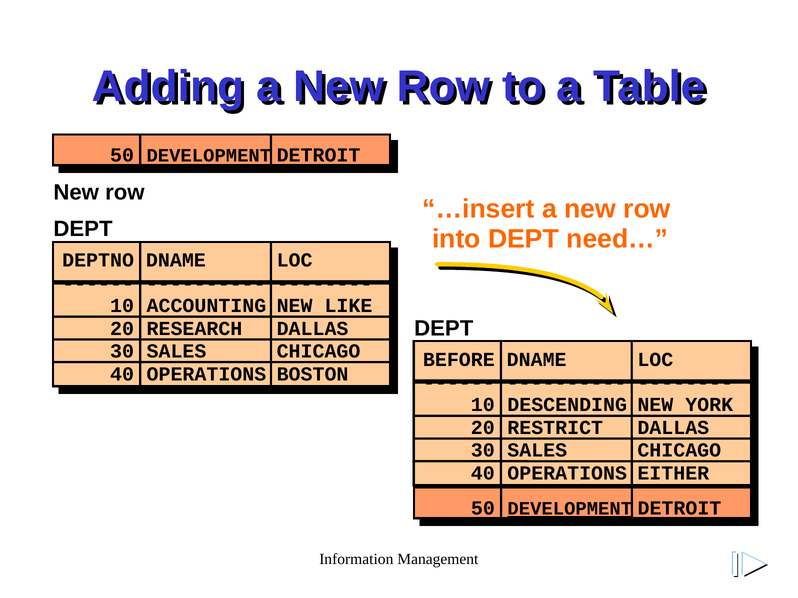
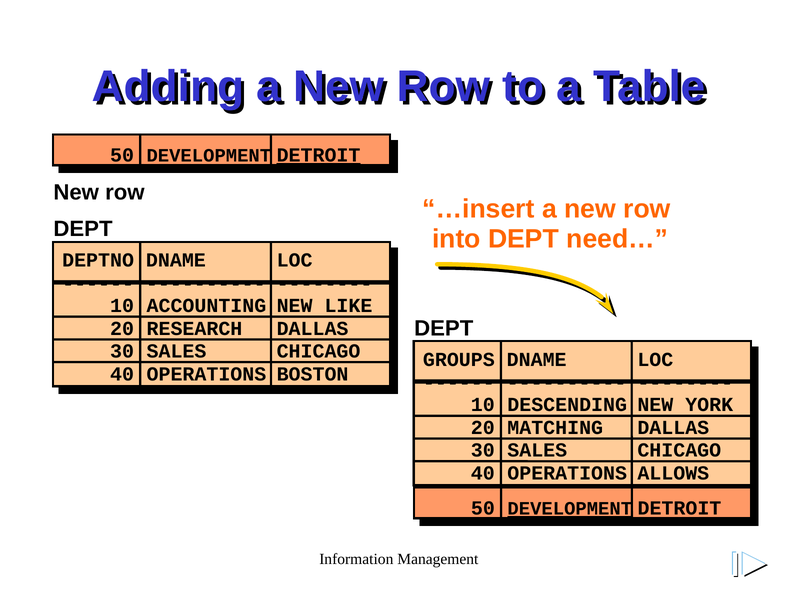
DETROIT underline: none -> present (319, 155)
BEFORE: BEFORE -> GROUPS (459, 360)
RESTRICT: RESTRICT -> MATCHING (555, 428)
EITHER: EITHER -> ALLOWS (673, 473)
